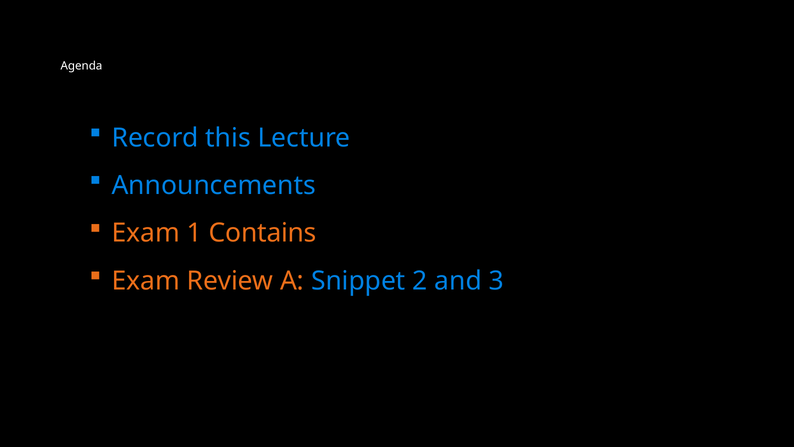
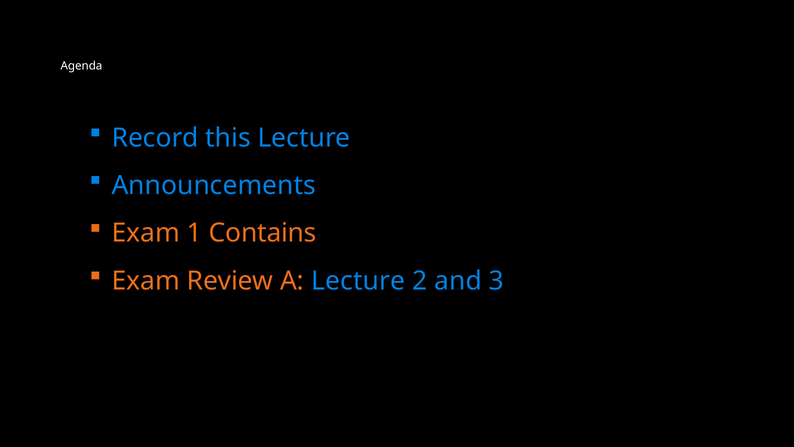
A Snippet: Snippet -> Lecture (358, 281)
